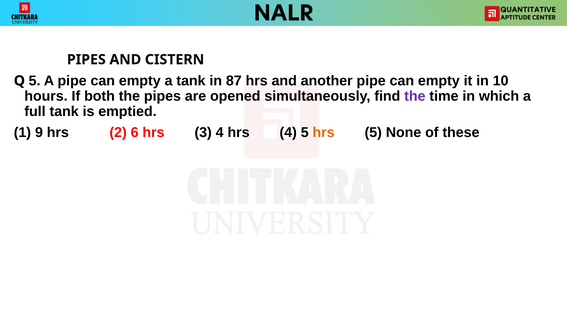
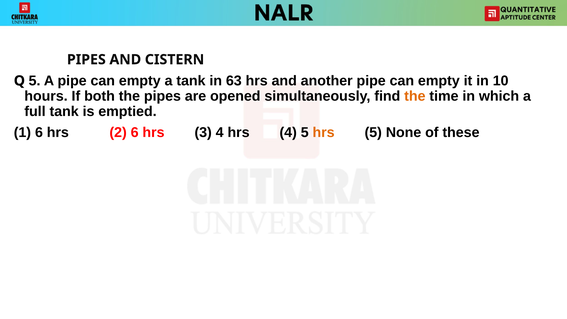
87: 87 -> 63 (234, 81)
the colour: purple -> orange (415, 96)
1 9: 9 -> 6 (39, 133)
